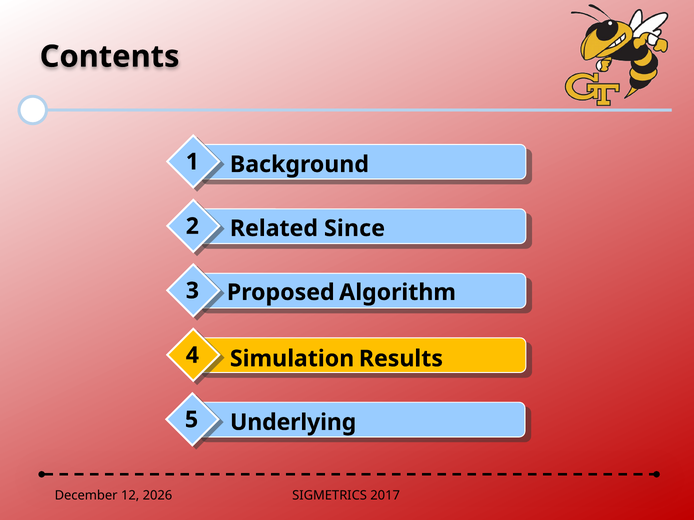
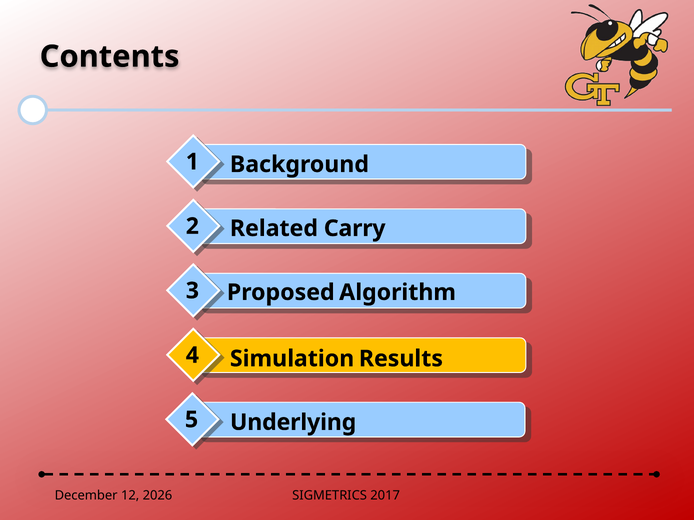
Since: Since -> Carry (355, 229)
